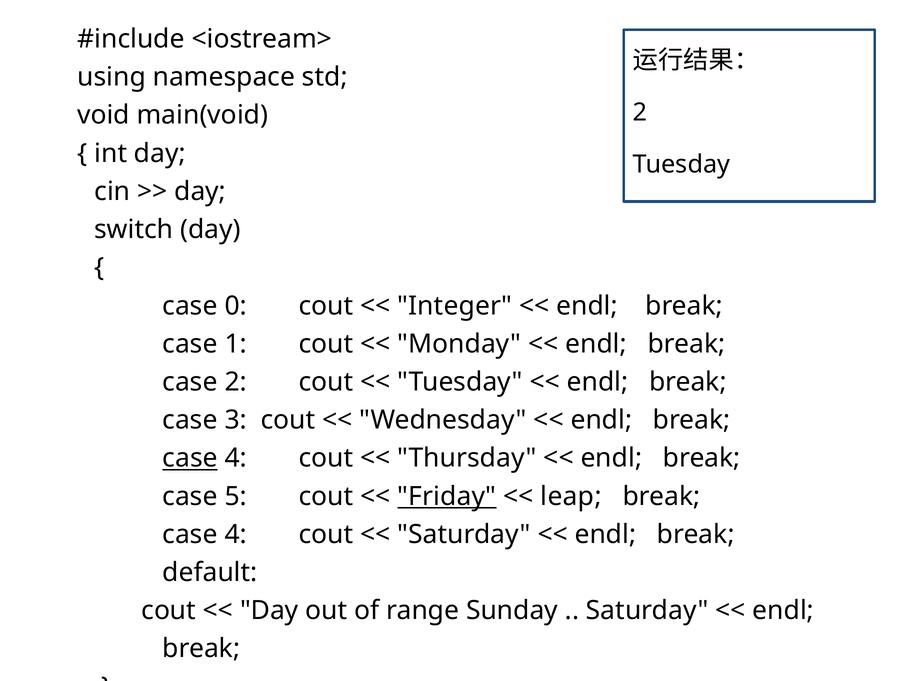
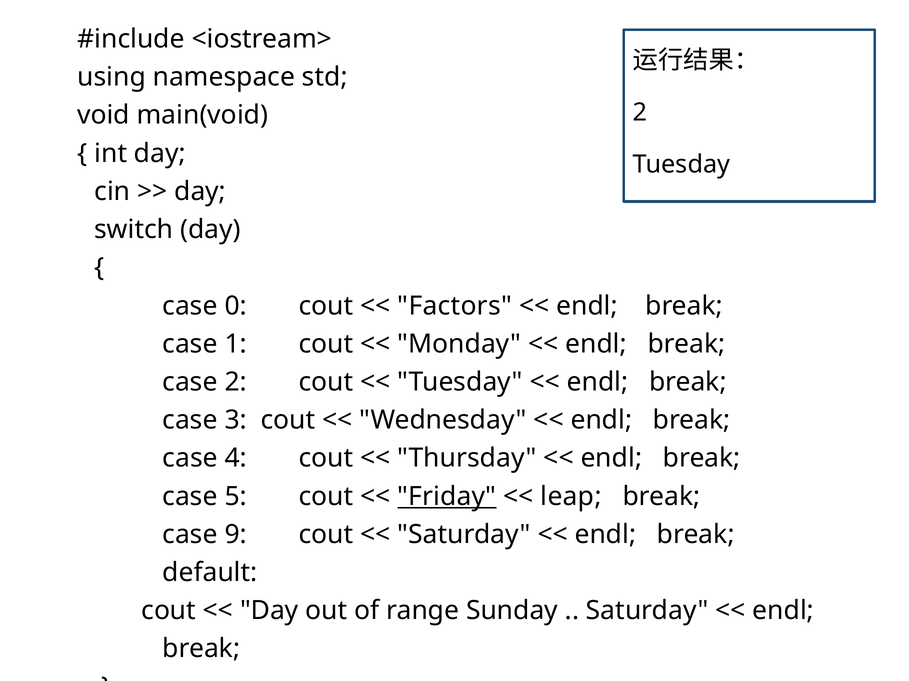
Integer: Integer -> Factors (455, 306)
case underline: present -> none (190, 459)
4: 4 -> 9 (236, 535)
